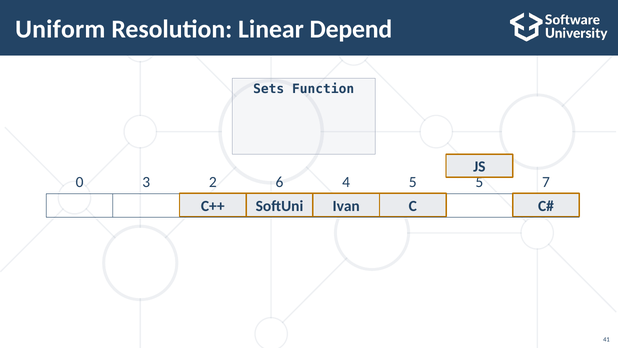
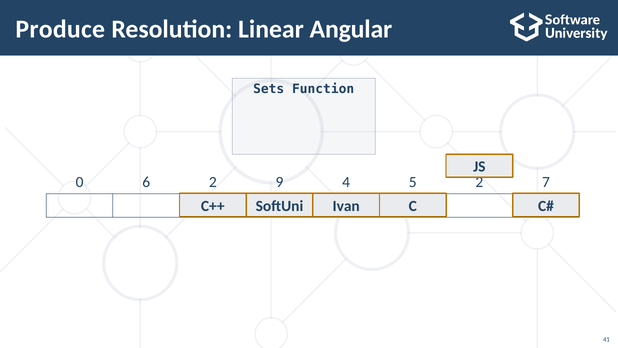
Uniform: Uniform -> Produce (60, 29)
Depend: Depend -> Angular (351, 29)
3: 3 -> 6 (146, 182)
6: 6 -> 9 (280, 182)
5 5: 5 -> 2 (479, 182)
